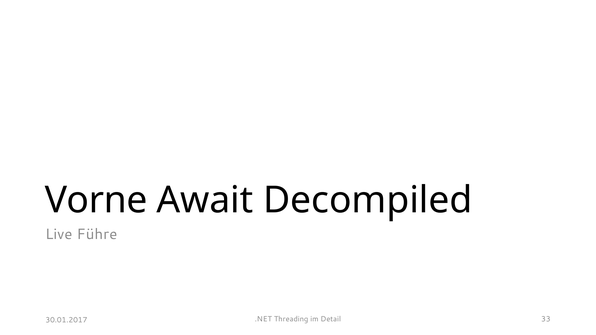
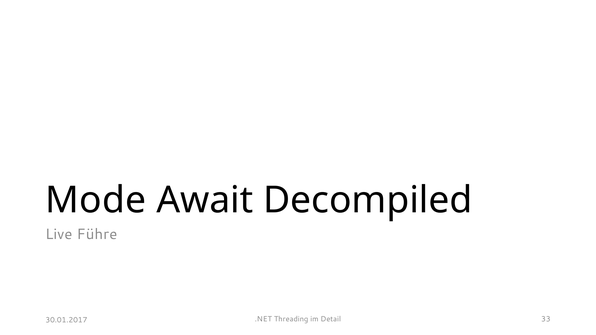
Vorne: Vorne -> Mode (96, 200)
